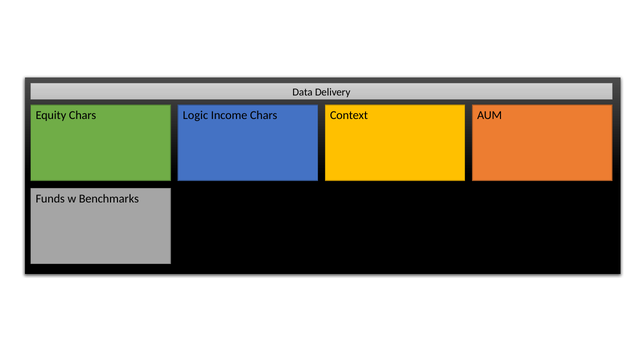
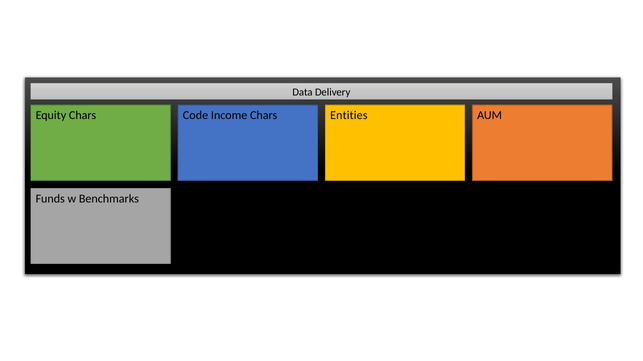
Logic: Logic -> Code (195, 116)
Context: Context -> Entities (349, 116)
